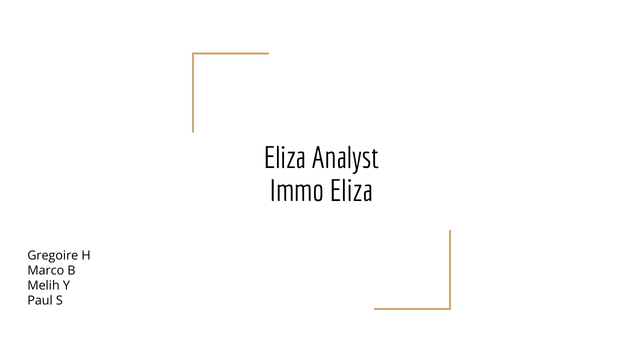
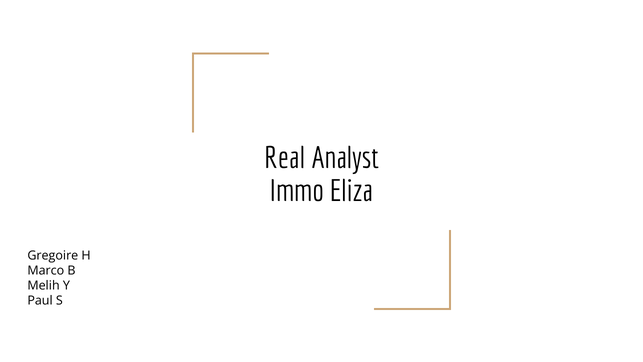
Eliza: Eliza -> Real (285, 158)
